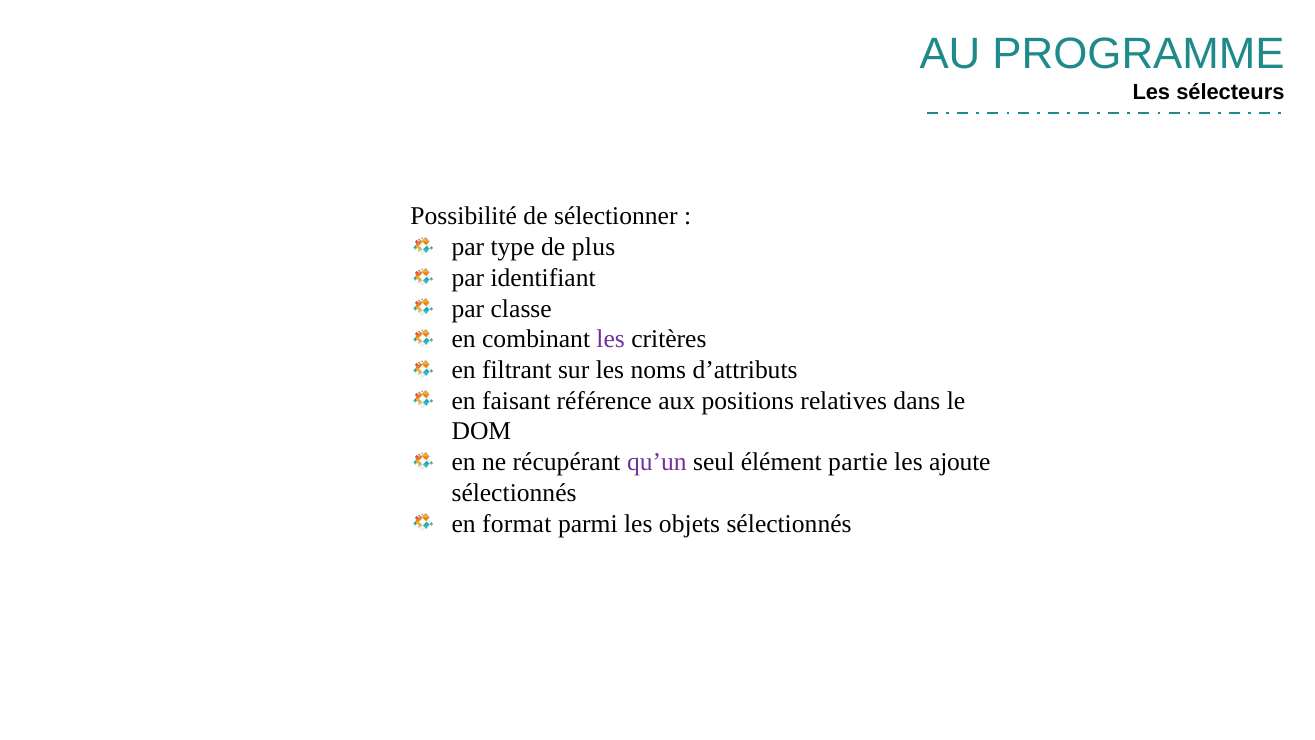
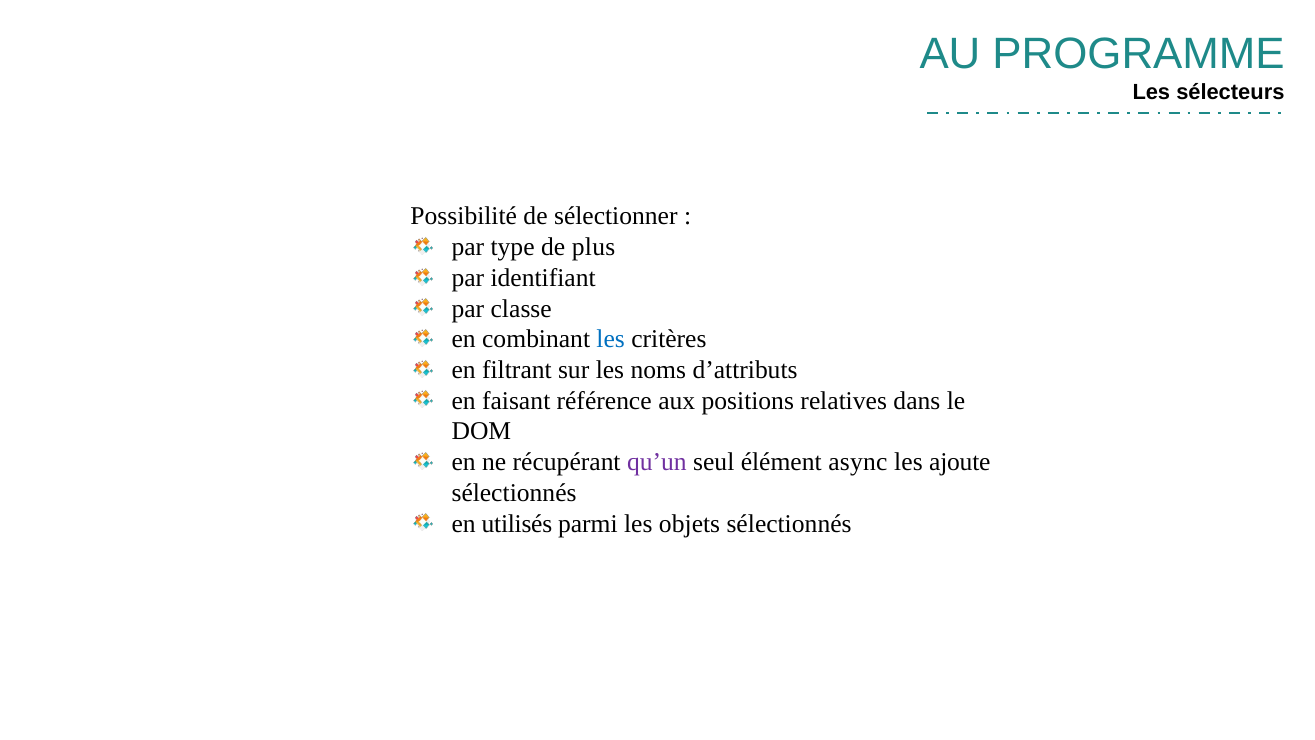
les colour: purple -> blue (611, 339)
partie: partie -> async (858, 462)
format: format -> utilisés (517, 523)
